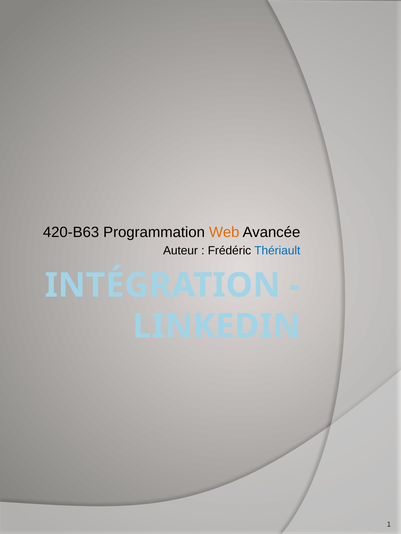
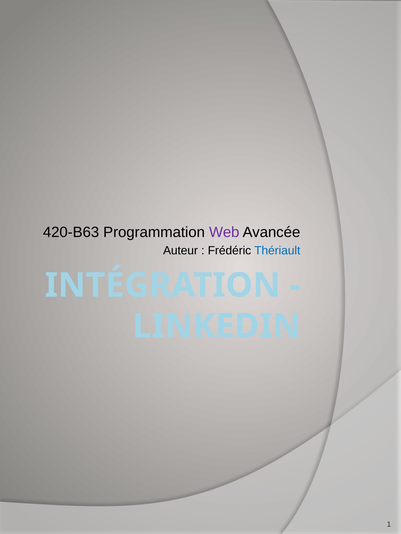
Web colour: orange -> purple (224, 233)
